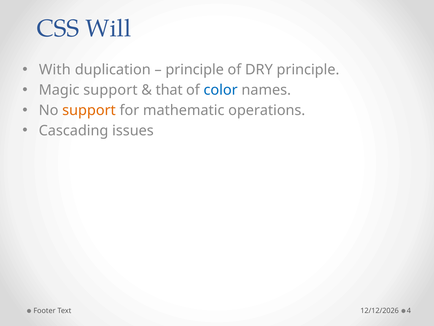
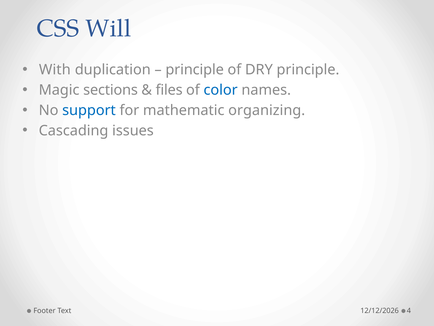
Magic support: support -> sections (111, 90)
that: that -> files (169, 90)
support colour: orange -> blue (89, 110)
operations: operations -> organizing (267, 110)
